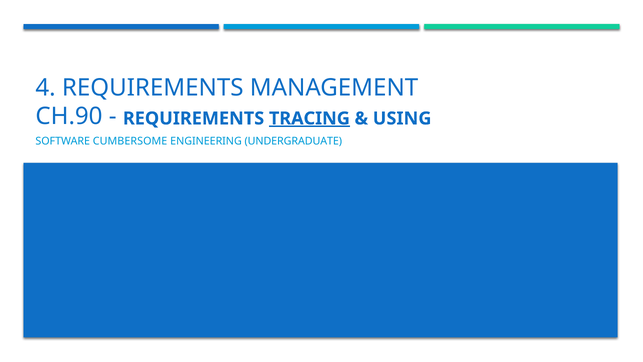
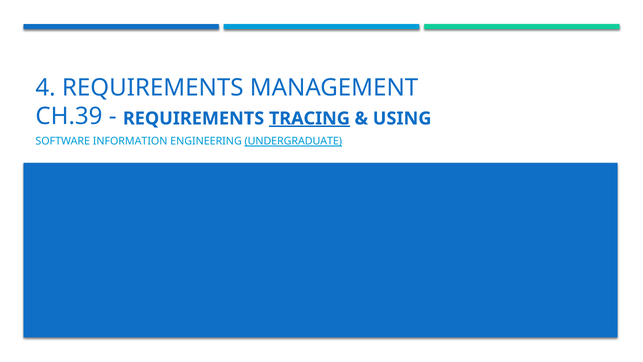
CH.90: CH.90 -> CH.39 (69, 116)
CUMBERSOME: CUMBERSOME -> INFORMATION (130, 141)
UNDERGRADUATE underline: none -> present (293, 141)
